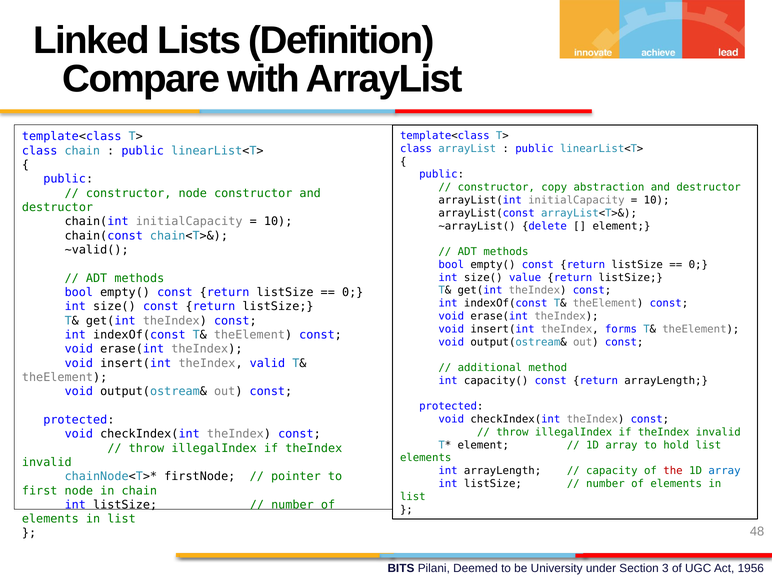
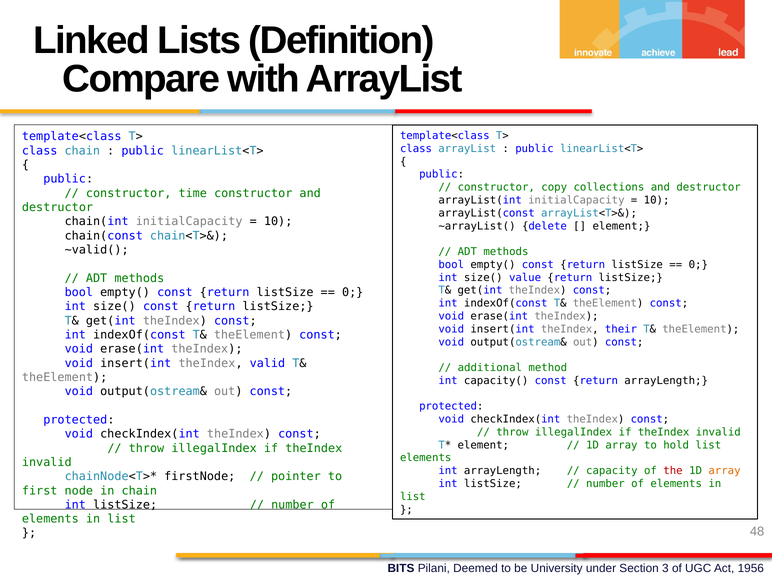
abstraction: abstraction -> collections (609, 187)
constructor node: node -> time (193, 193)
forms: forms -> their (621, 329)
array colour: blue -> orange (724, 471)
